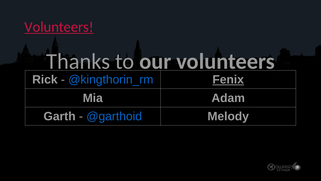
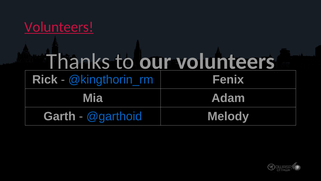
Fenix underline: present -> none (228, 80)
